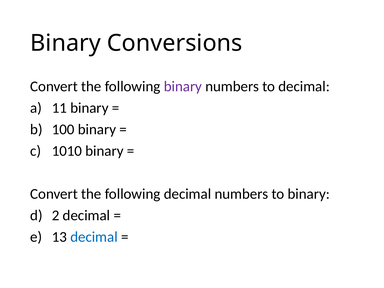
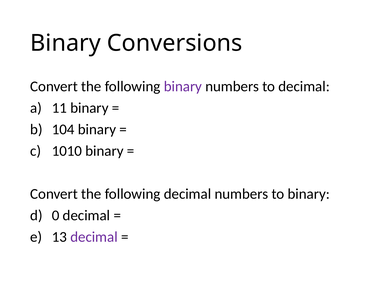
100: 100 -> 104 (63, 130)
2: 2 -> 0 (56, 215)
decimal colour: blue -> purple (94, 237)
